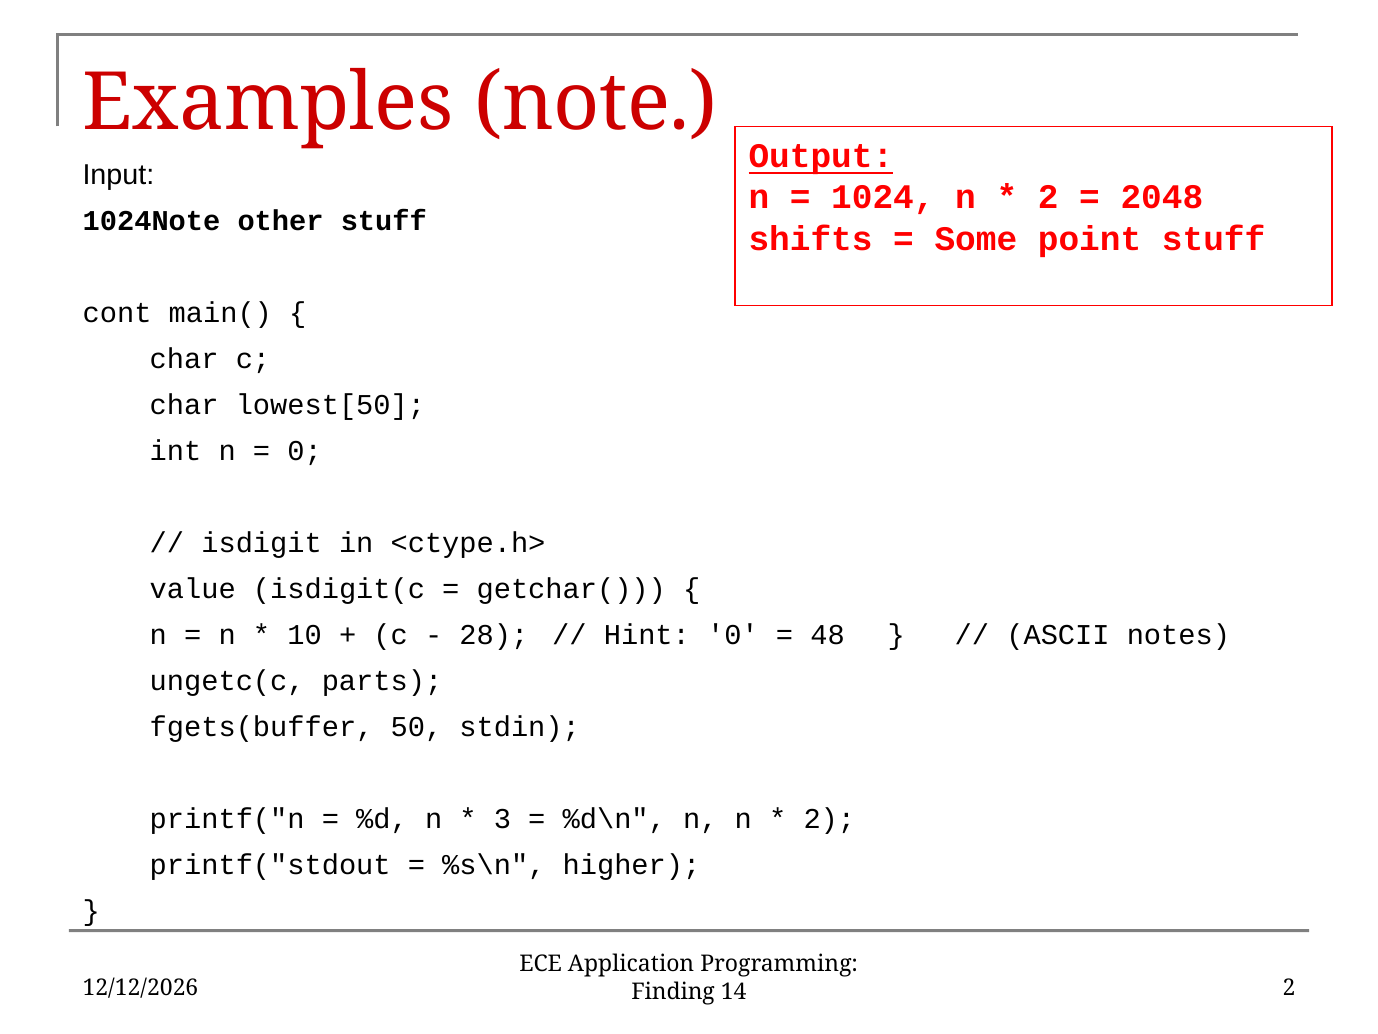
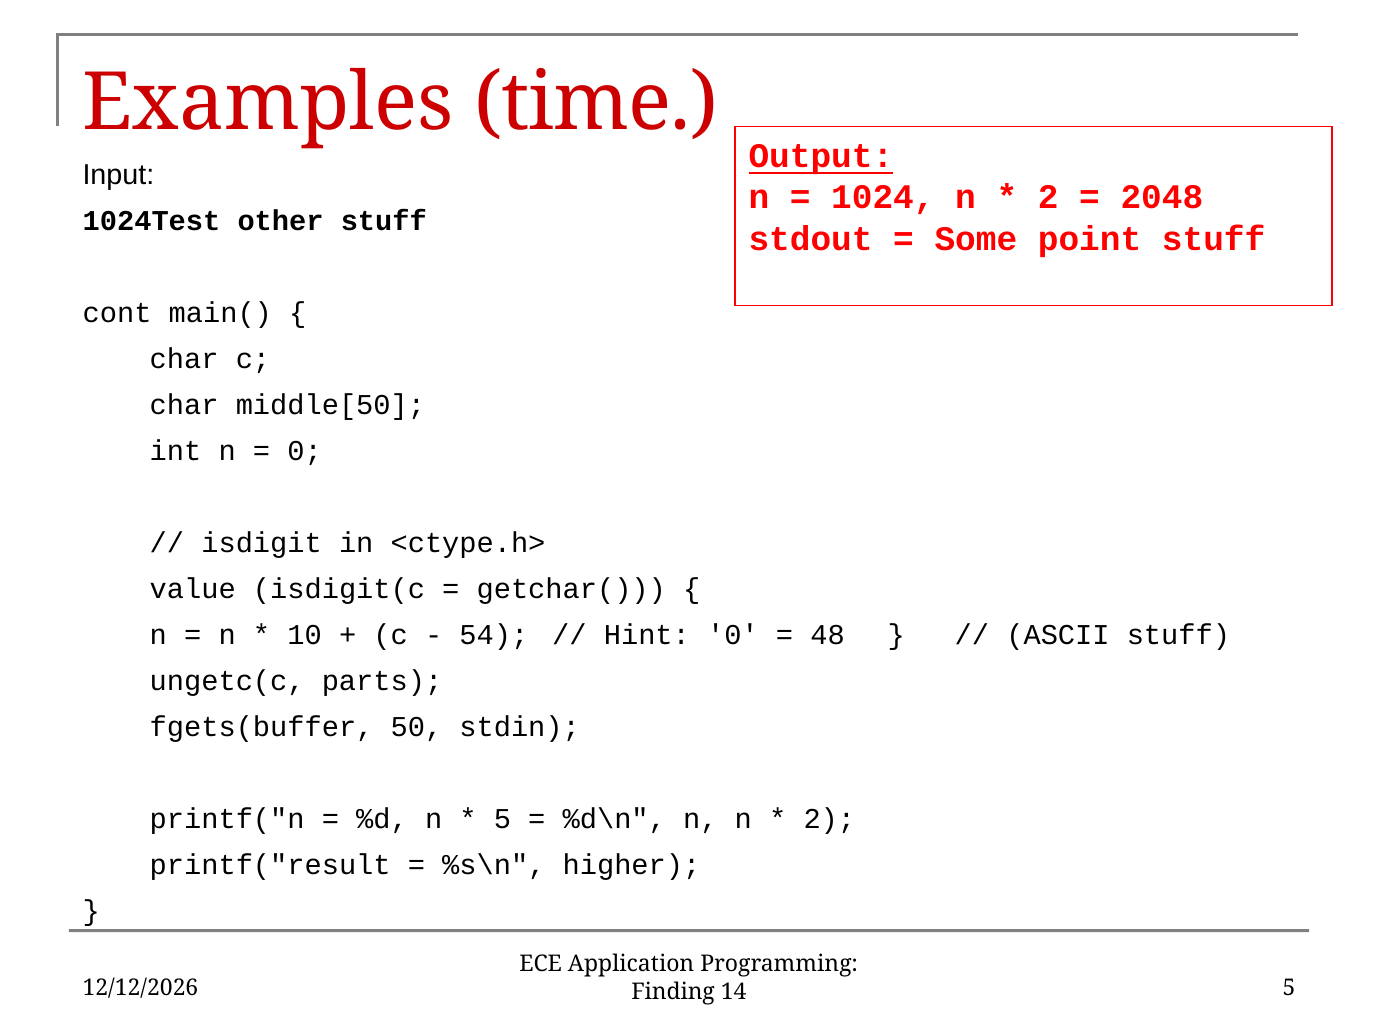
note: note -> time (596, 103)
1024Note: 1024Note -> 1024Test (152, 221)
shifts: shifts -> stdout (811, 239)
lowest[50: lowest[50 -> middle[50 (330, 405)
28: 28 -> 54 (494, 635)
ASCII notes: notes -> stuff (1178, 635)
3: 3 -> 5 (502, 819)
printf("stdout: printf("stdout -> printf("result (270, 865)
14 2: 2 -> 5 (1289, 987)
